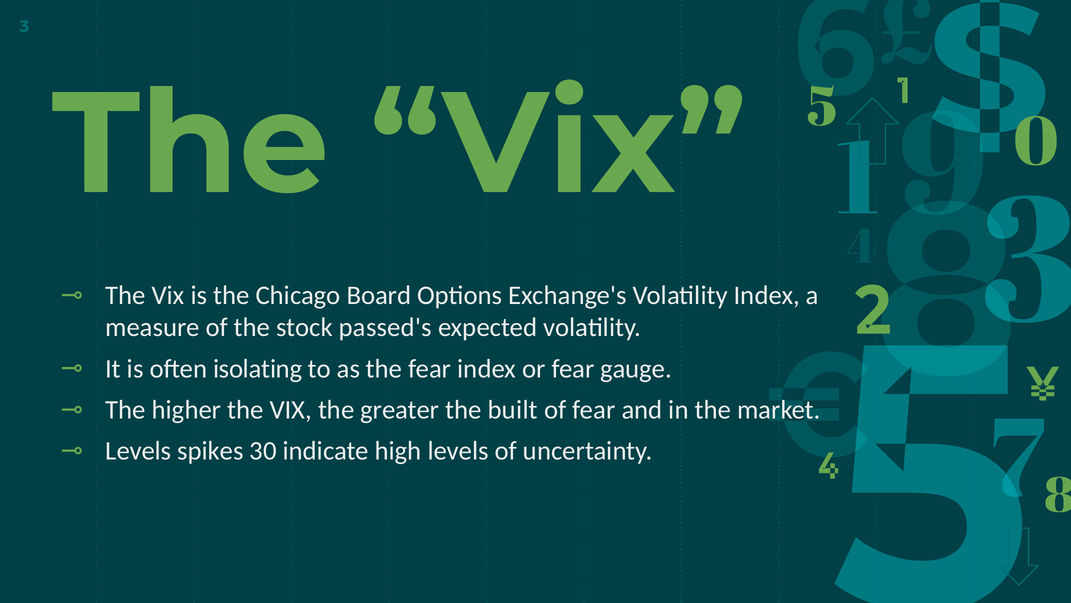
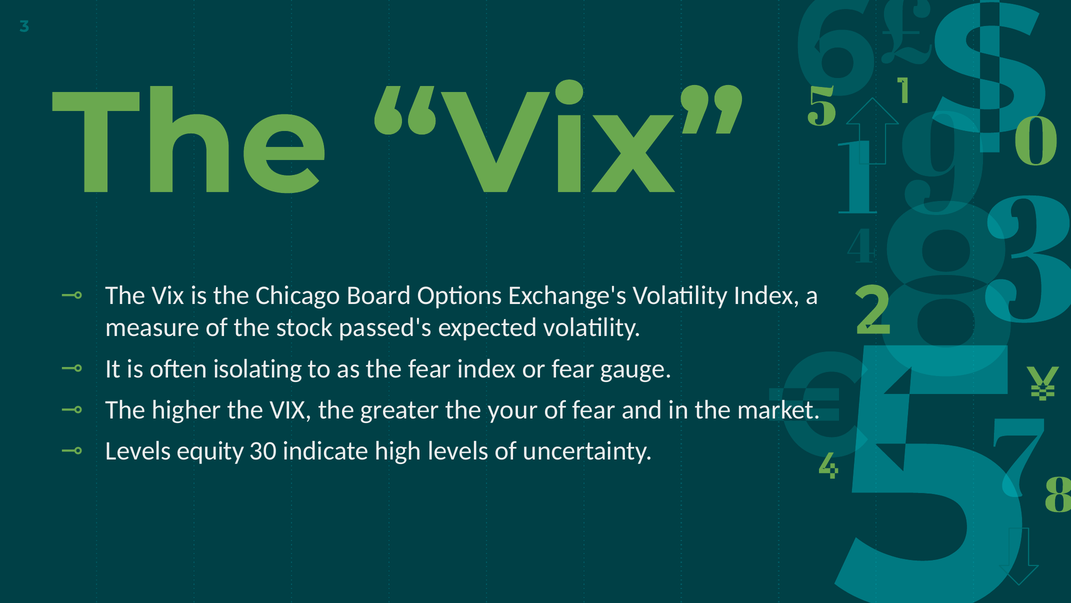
built: built -> your (513, 409)
spikes: spikes -> equity (211, 451)
